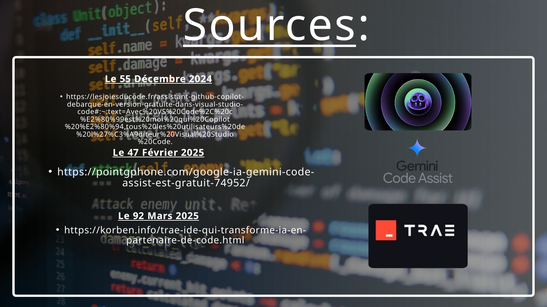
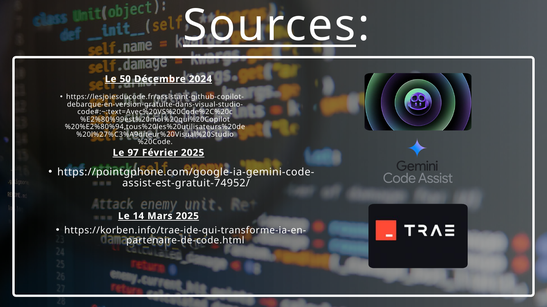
55: 55 -> 50 (125, 79)
47: 47 -> 97 (133, 153)
92: 92 -> 14 (138, 216)
